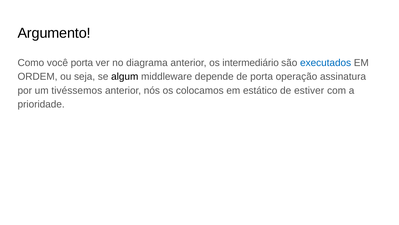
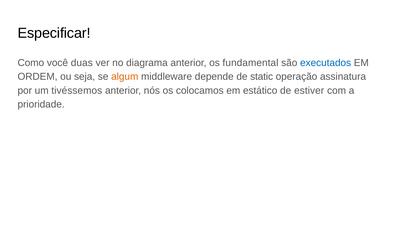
Argumento: Argumento -> Especificar (54, 33)
você porta: porta -> duas (82, 63)
intermediário: intermediário -> fundamental (250, 63)
algum colour: black -> orange (125, 77)
de porta: porta -> static (262, 77)
